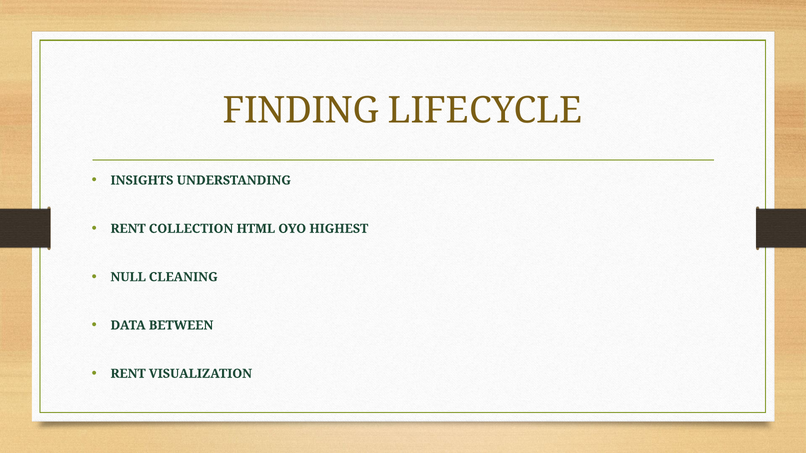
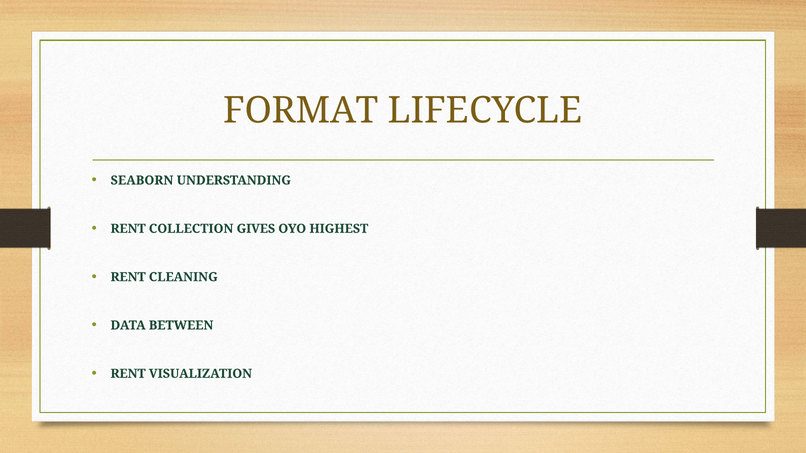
FINDING: FINDING -> FORMAT (301, 111)
INSIGHTS: INSIGHTS -> SEABORN (142, 181)
HTML: HTML -> GIVES (256, 229)
NULL: NULL -> RENT (128, 277)
